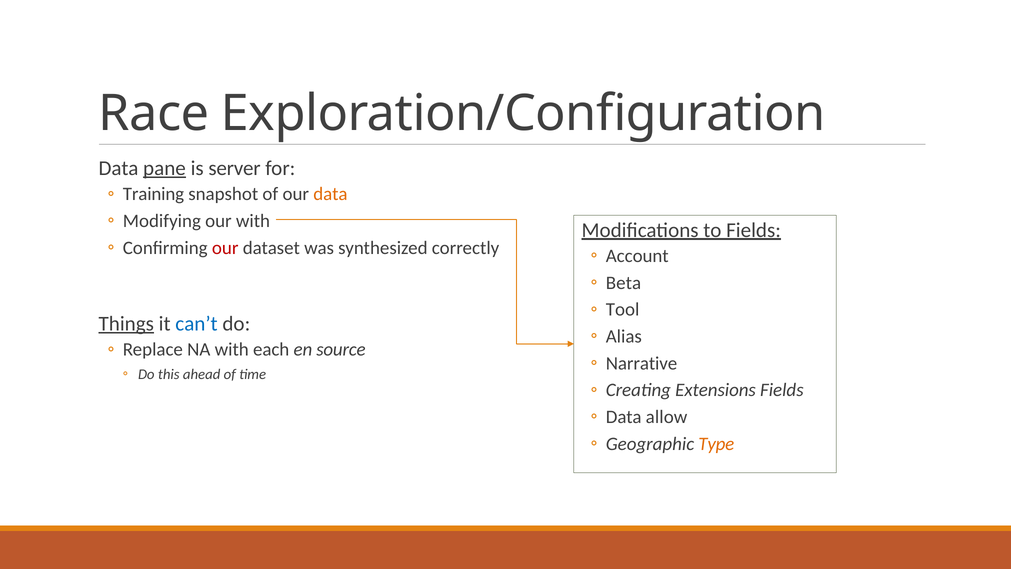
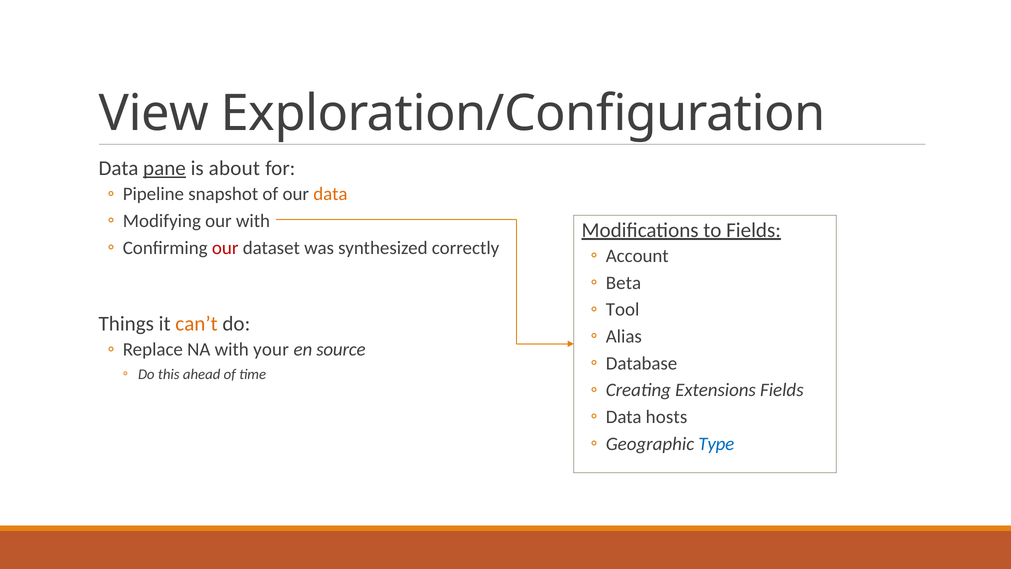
Race: Race -> View (154, 113)
server: server -> about (234, 168)
Training: Training -> Pipeline (153, 194)
Things underline: present -> none (126, 324)
can’t colour: blue -> orange (197, 324)
each: each -> your (271, 349)
Narrative: Narrative -> Database (642, 363)
allow: allow -> hosts (667, 417)
Type colour: orange -> blue (716, 443)
